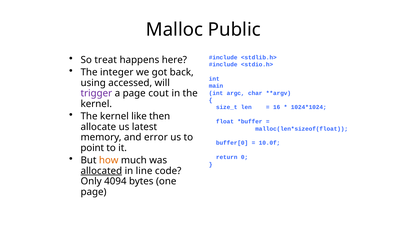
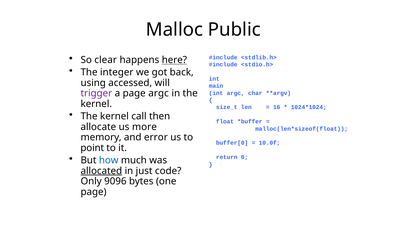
treat: treat -> clear (106, 60)
here underline: none -> present (174, 60)
page cout: cout -> argc (159, 93)
like: like -> call (139, 116)
latest: latest -> more (144, 127)
how colour: orange -> blue (109, 160)
line: line -> just (144, 171)
4094: 4094 -> 9096 (115, 181)
